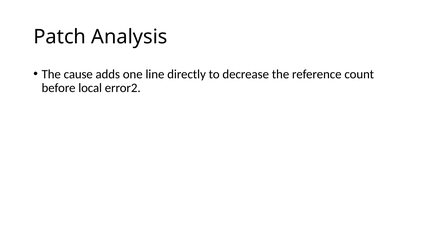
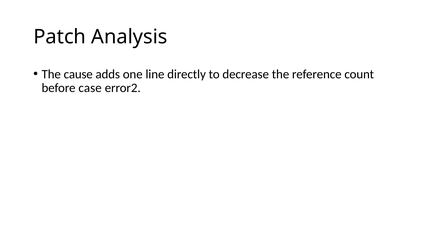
local: local -> case (90, 88)
